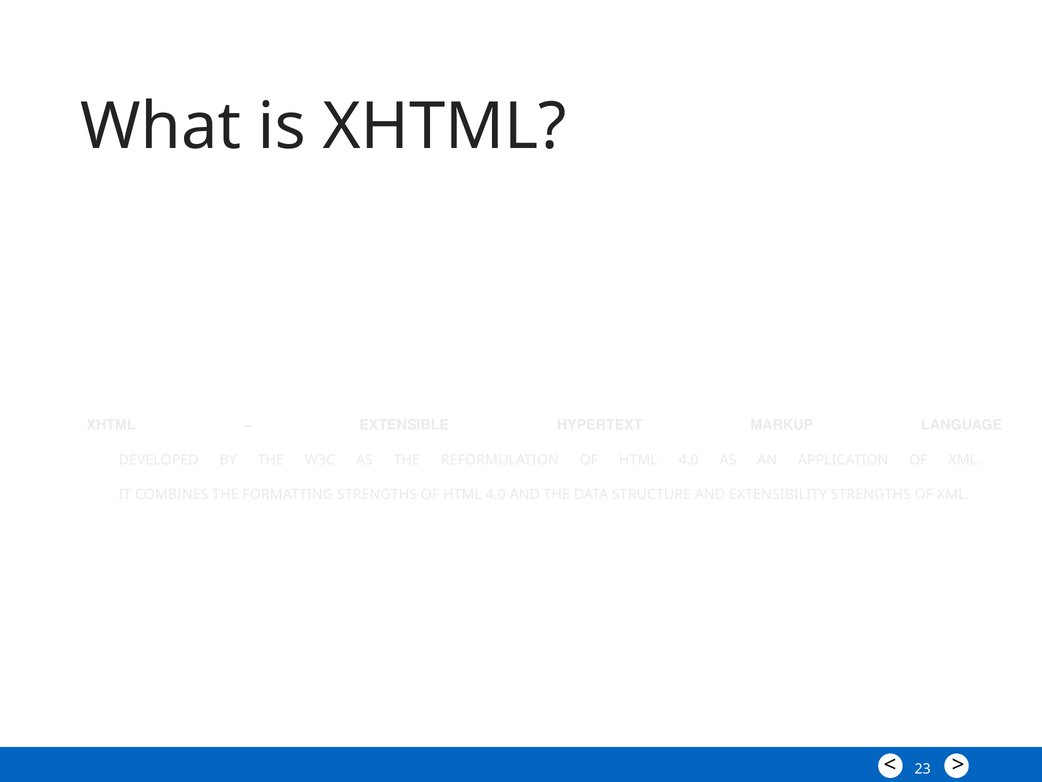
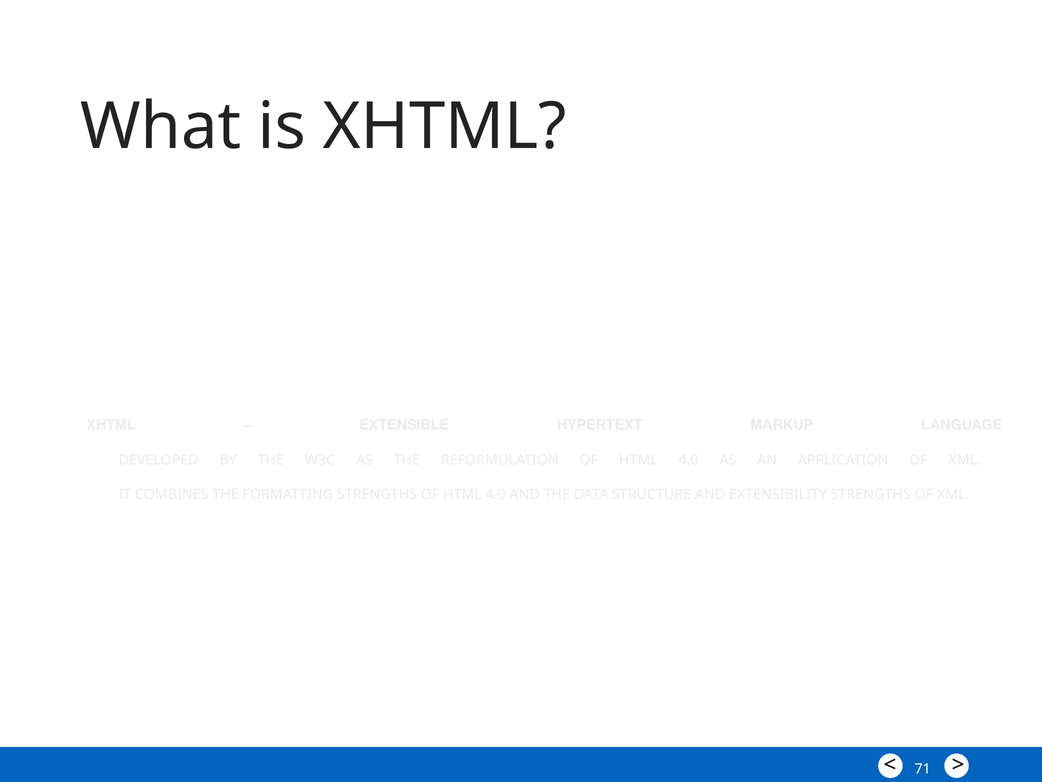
23: 23 -> 71 (923, 769)
